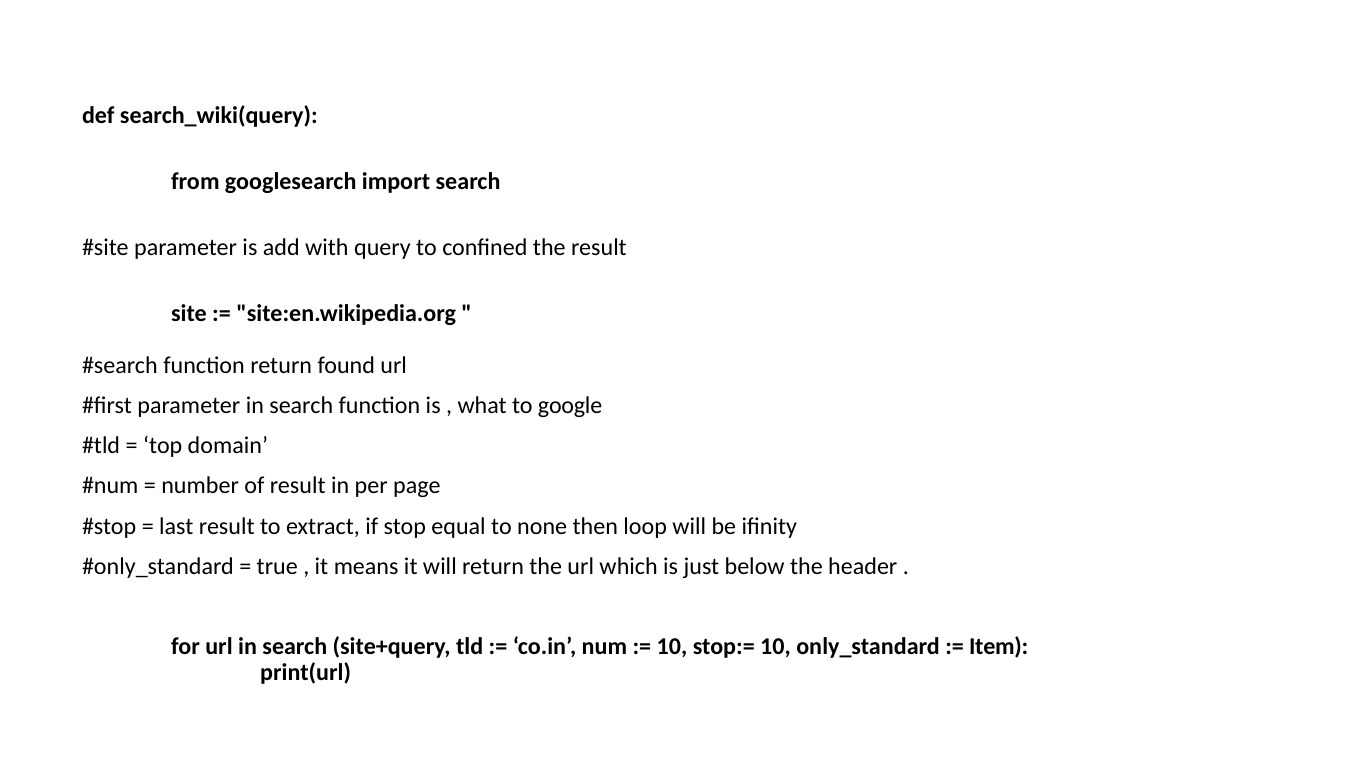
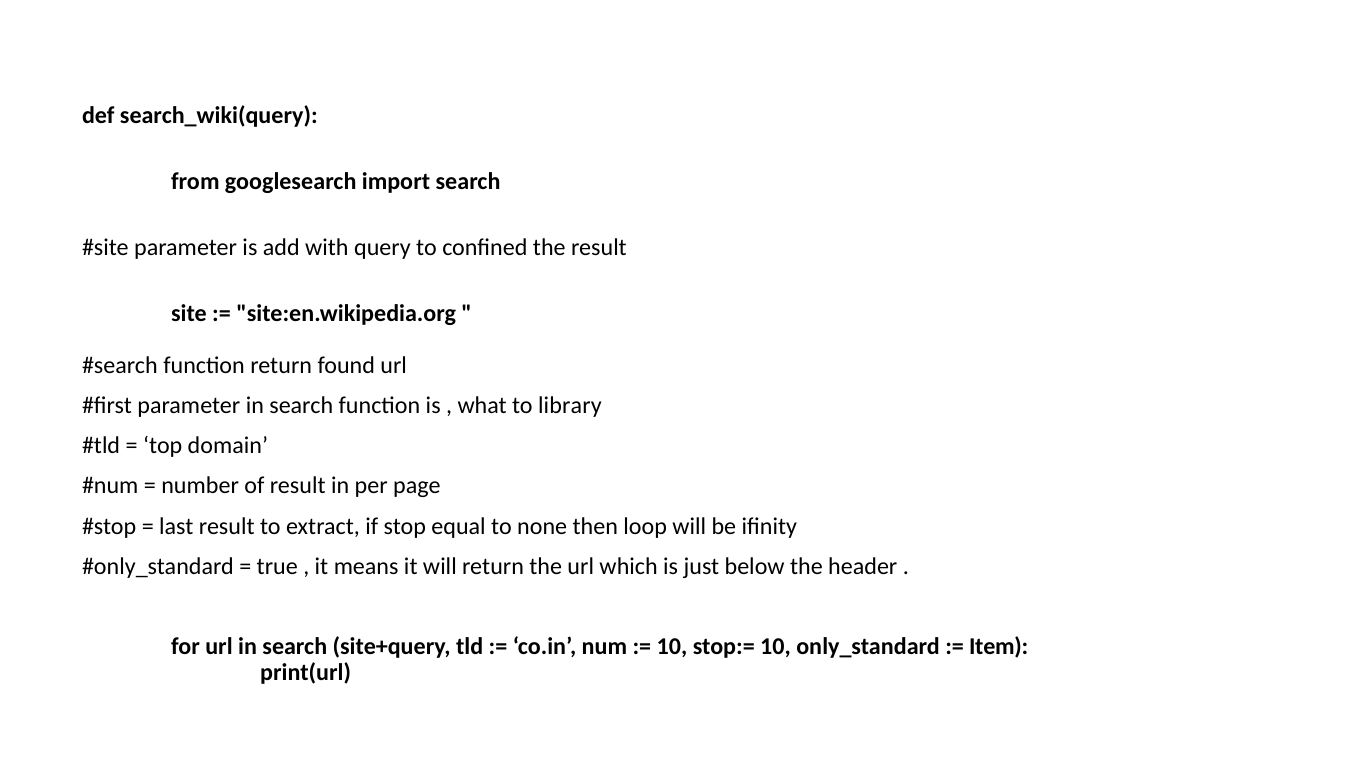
google: google -> library (570, 406)
